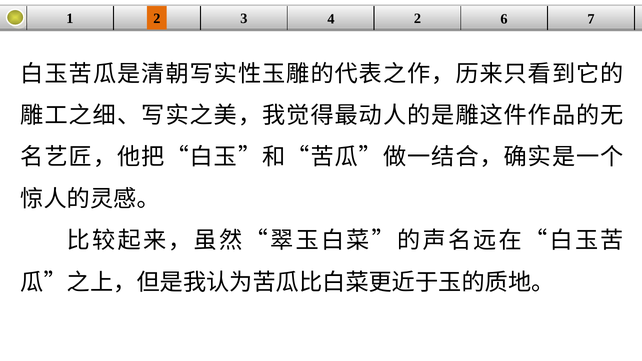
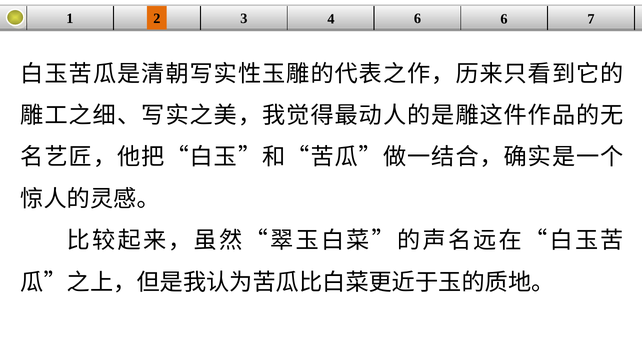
4 2: 2 -> 6 (417, 18)
